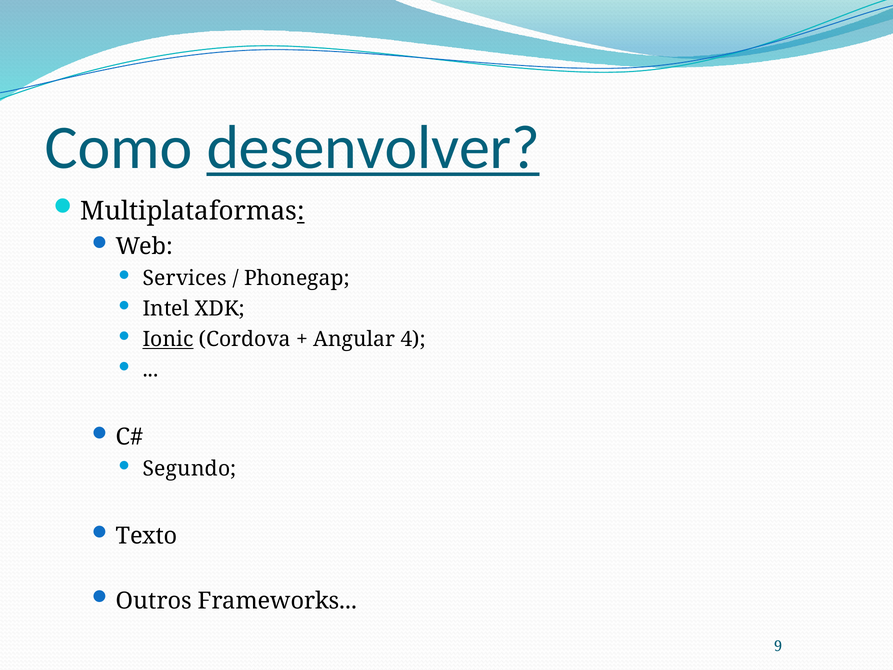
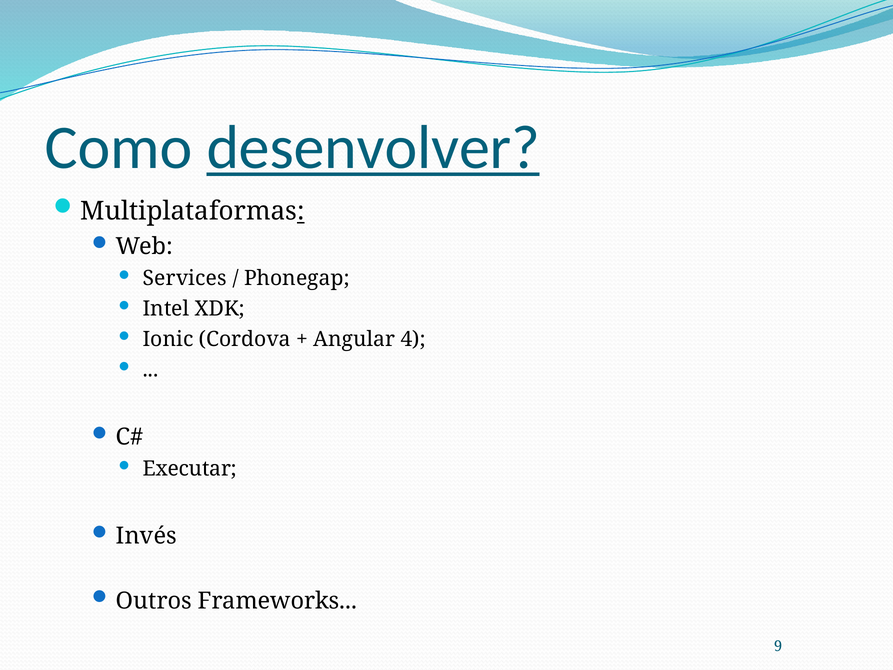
Ionic underline: present -> none (168, 339)
Segundo: Segundo -> Executar (190, 469)
Texto: Texto -> Invés (146, 536)
